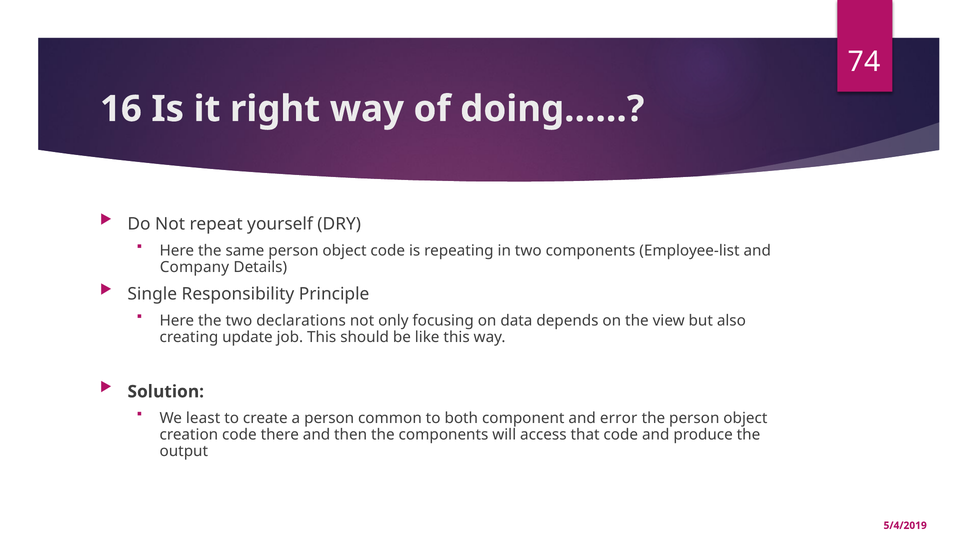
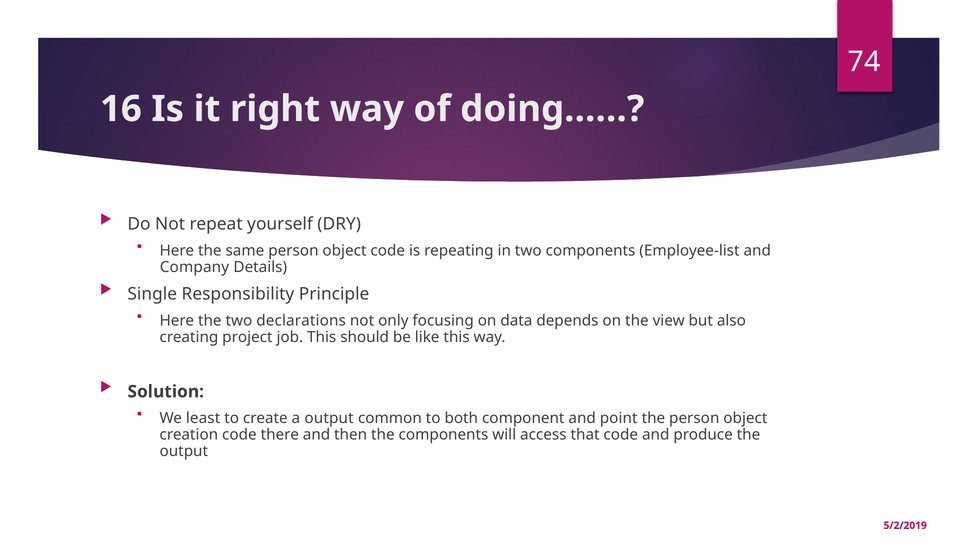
update: update -> project (247, 337)
a person: person -> output (329, 418)
error: error -> point (619, 418)
5/4/2019: 5/4/2019 -> 5/2/2019 (905, 526)
